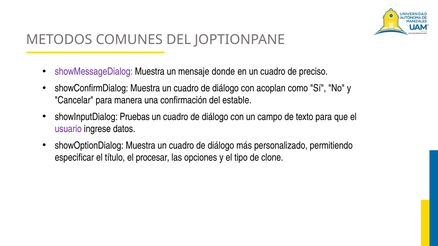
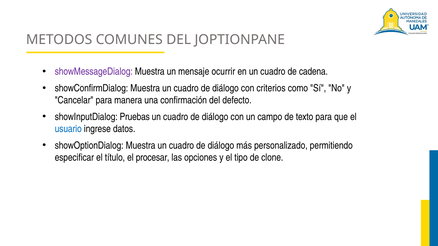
donde: donde -> ocurrir (223, 72)
preciso: preciso -> cadena (313, 72)
acoplan: acoplan -> criterios (271, 88)
estable: estable -> defecto (237, 100)
usuario colour: purple -> blue (68, 129)
